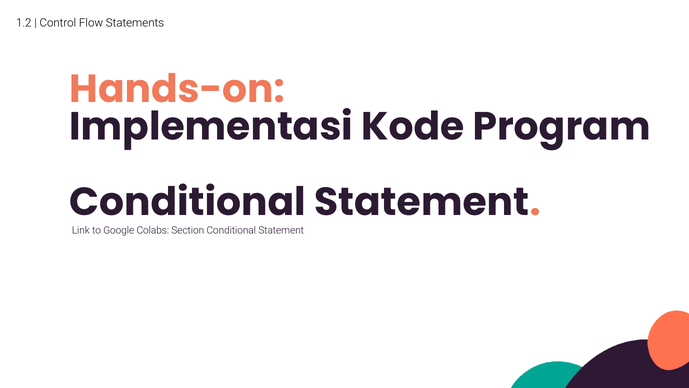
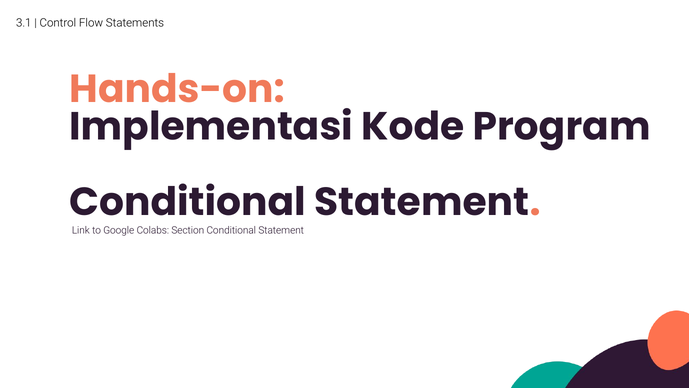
1.2: 1.2 -> 3.1 (24, 23)
